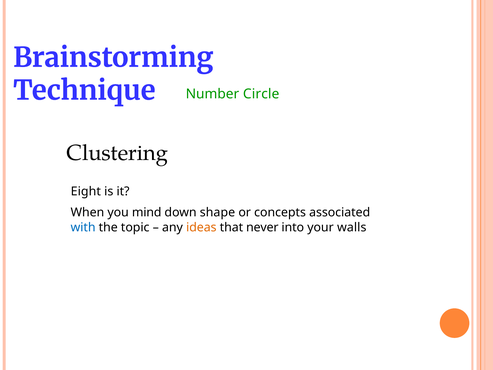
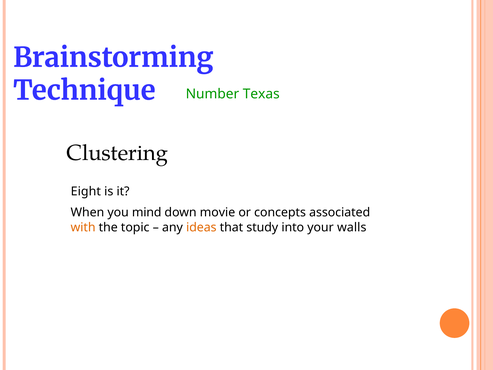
Circle: Circle -> Texas (261, 94)
shape: shape -> movie (218, 212)
with colour: blue -> orange (83, 227)
never: never -> study (262, 227)
